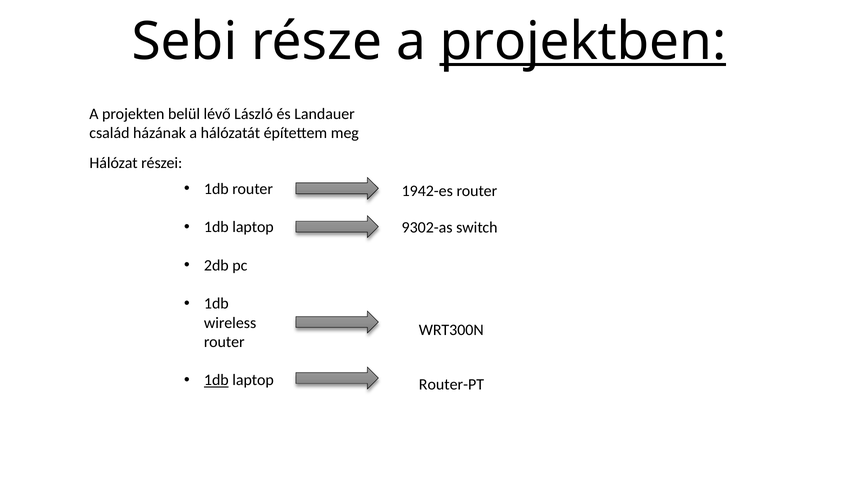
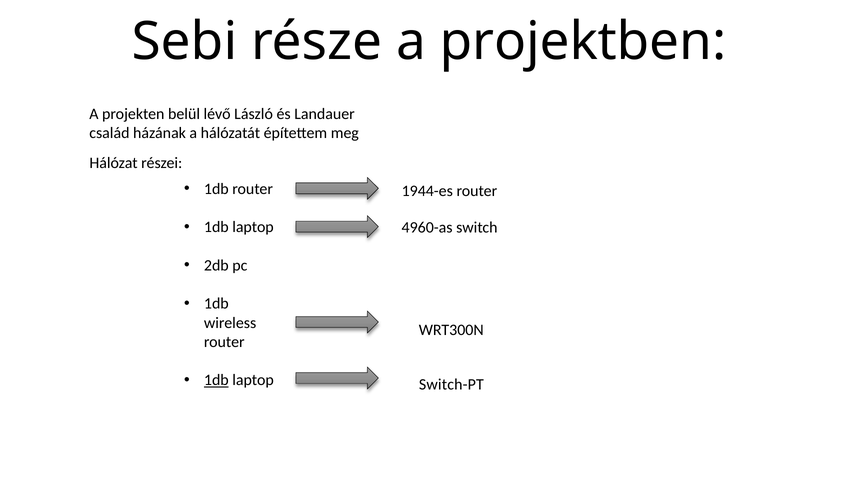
projektben underline: present -> none (583, 42)
1942-es: 1942-es -> 1944-es (427, 191)
9302-as: 9302-as -> 4960-as (427, 228)
Router-PT: Router-PT -> Switch-PT (451, 384)
